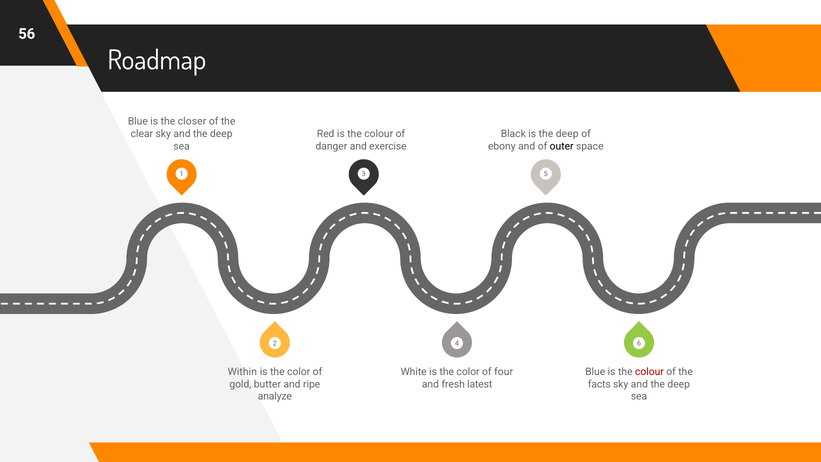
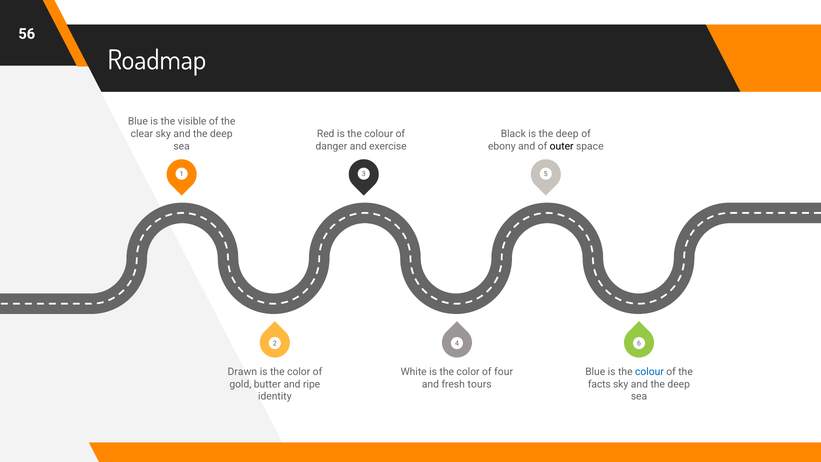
closer: closer -> visible (192, 122)
Within: Within -> Drawn (242, 372)
colour colour: red -> blue (649, 372)
latest: latest -> tours (480, 384)
analyze: analyze -> identity (275, 396)
